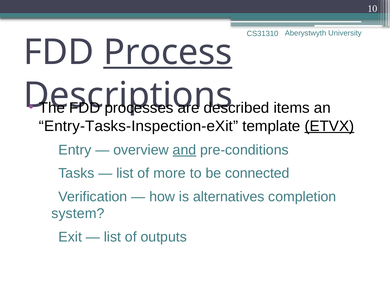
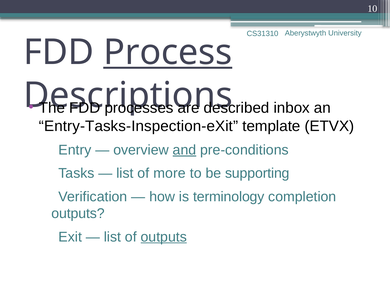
items: items -> inbox (292, 108)
ETVX underline: present -> none (329, 126)
connected: connected -> supporting (257, 174)
alternatives: alternatives -> terminology (229, 197)
system: system -> outputs (78, 214)
outputs underline: none -> present (164, 237)
